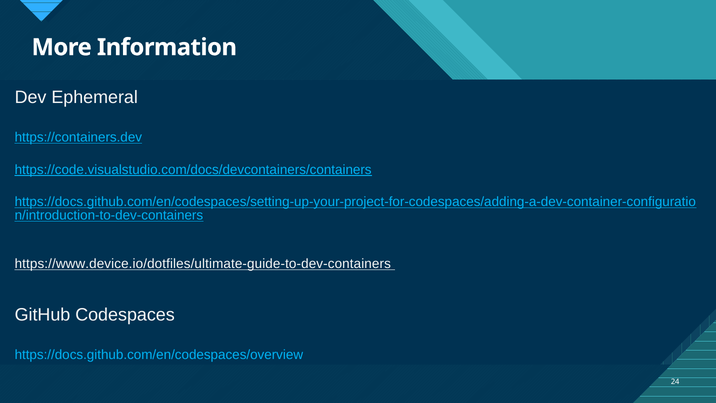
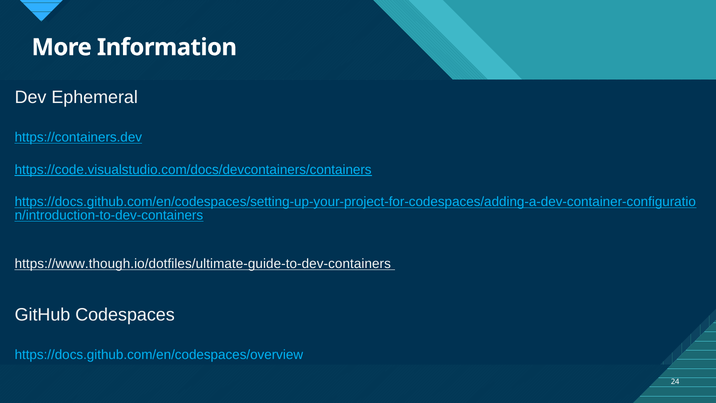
https://www.device.io/dotfiles/ultimate-guide-to-dev-containers: https://www.device.io/dotfiles/ultimate-guide-to-dev-containers -> https://www.though.io/dotfiles/ultimate-guide-to-dev-containers (203, 264)
